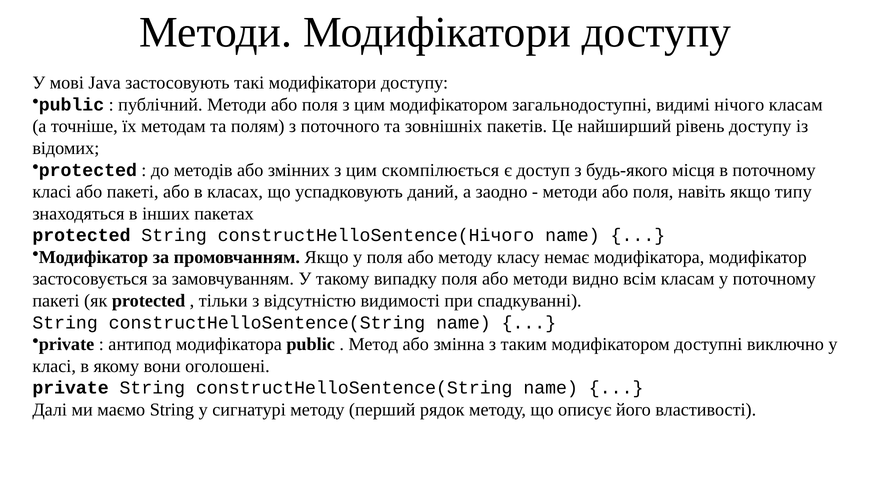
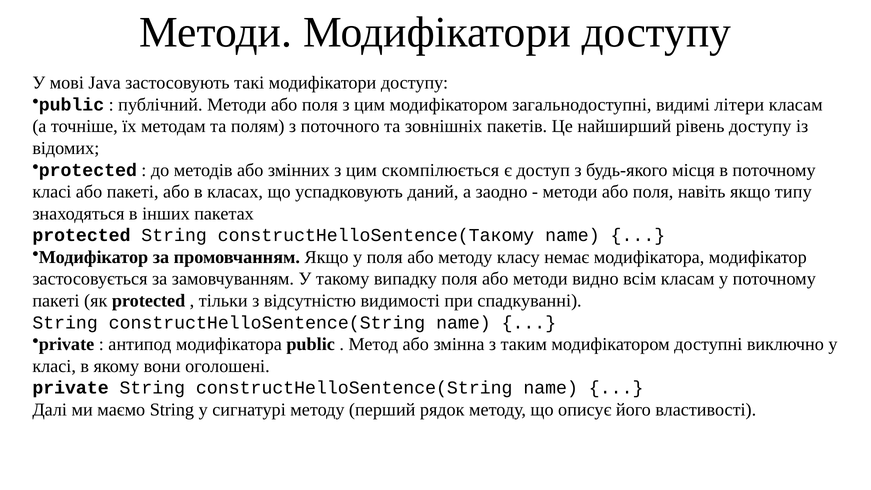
нічого: нічого -> літери (739, 105)
constructHelloSentence(Нічого: constructHelloSentence(Нічого -> constructHelloSentence(Такому (376, 235)
